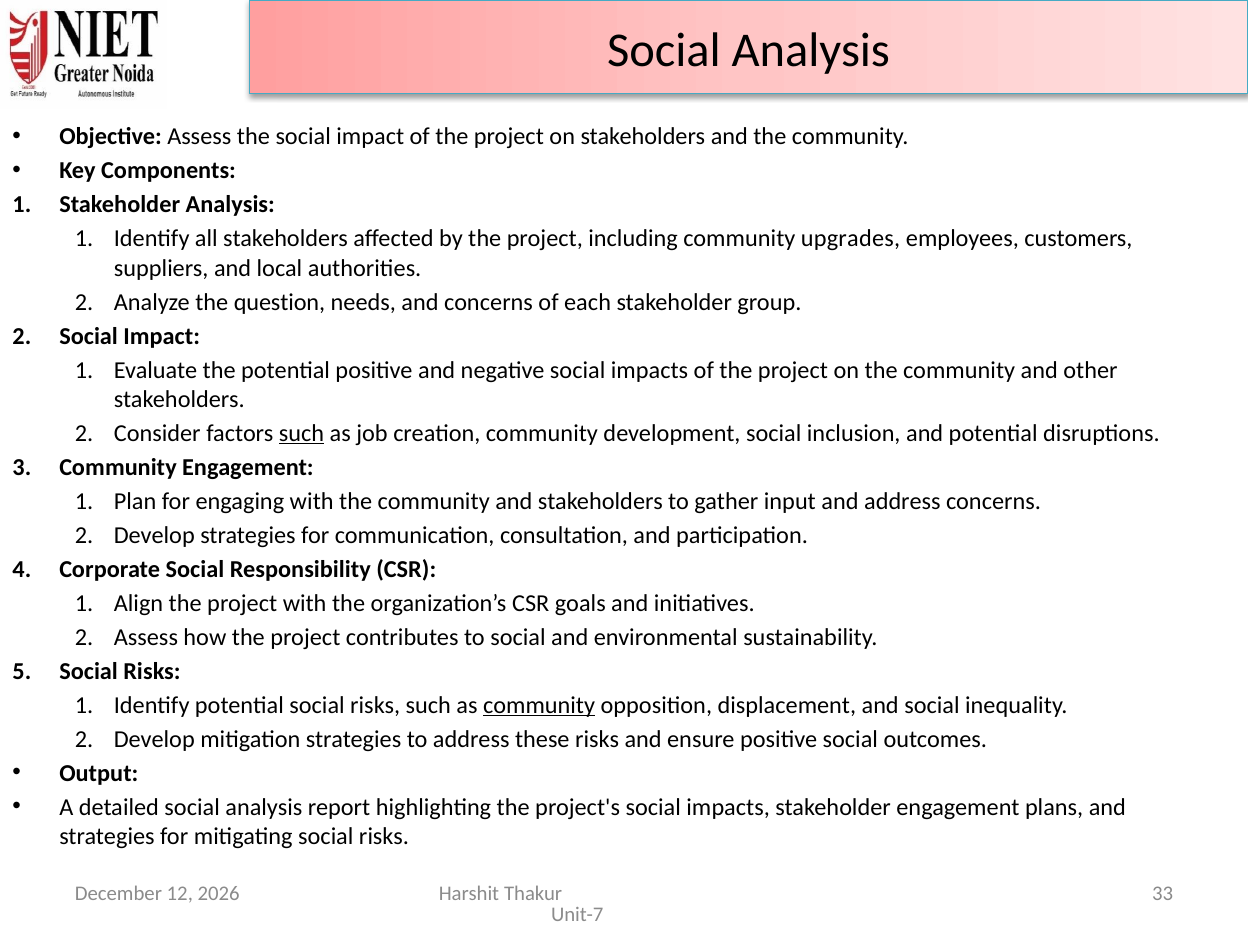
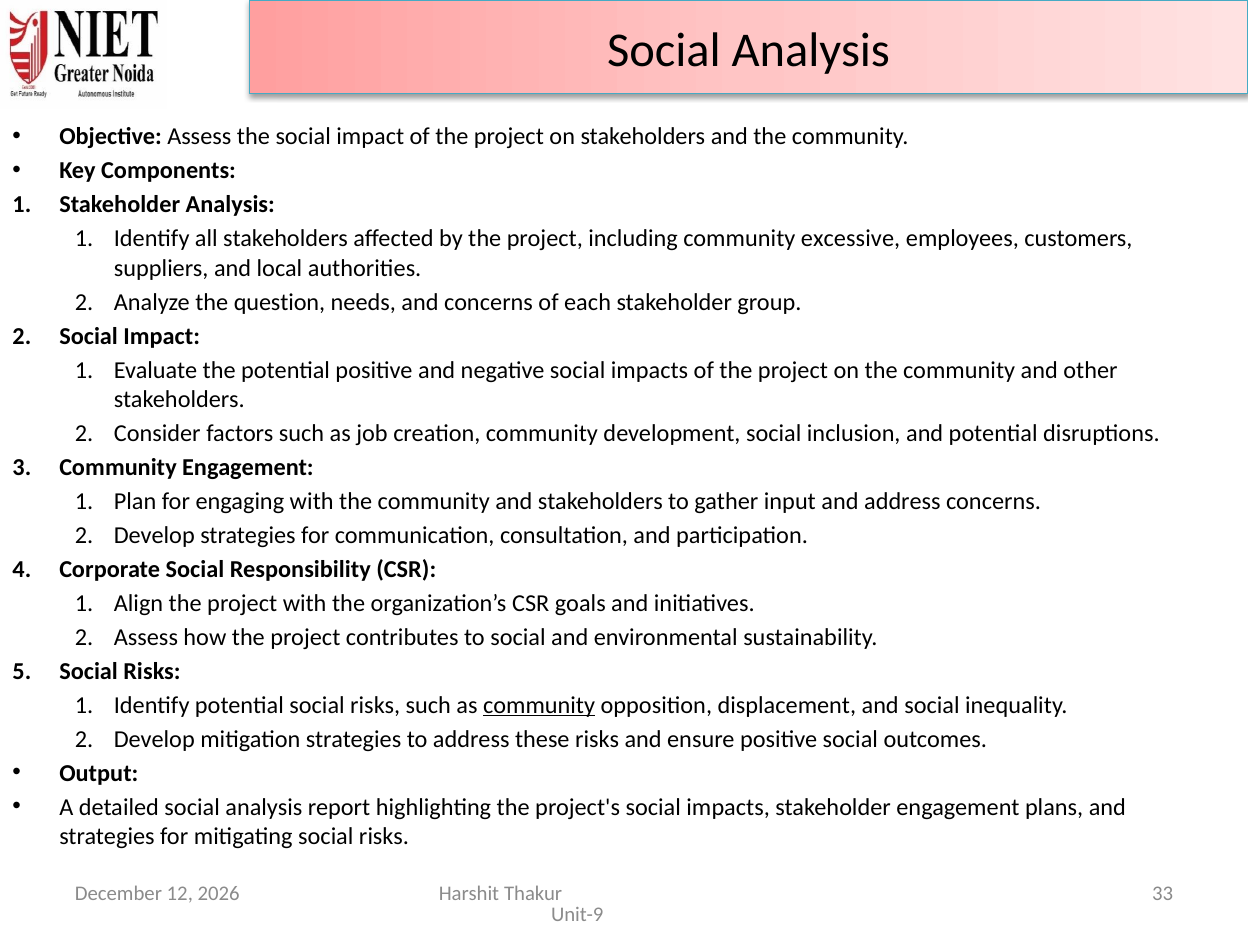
upgrades: upgrades -> excessive (851, 239)
such underline: present -> none (301, 433)
Unit-7: Unit-7 -> Unit-9 (577, 914)
